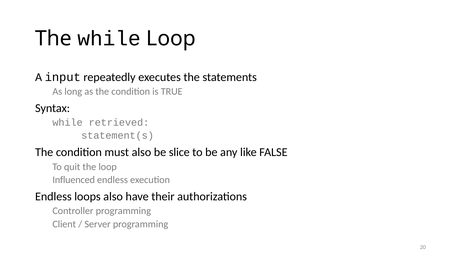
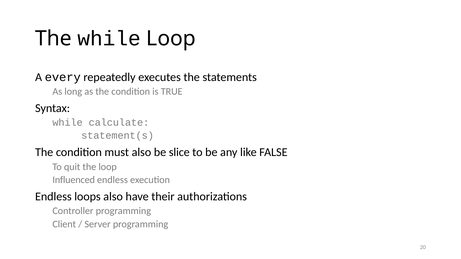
input: input -> every (63, 77)
retrieved: retrieved -> calculate (119, 123)
